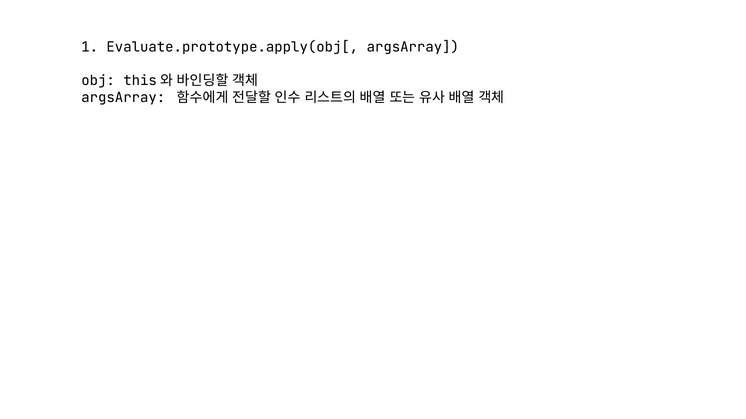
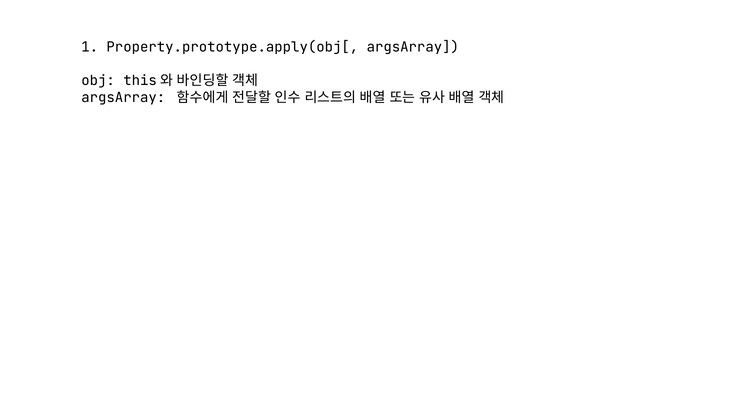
Evaluate.prototype.apply(obj[: Evaluate.prototype.apply(obj[ -> Property.prototype.apply(obj[ (232, 47)
